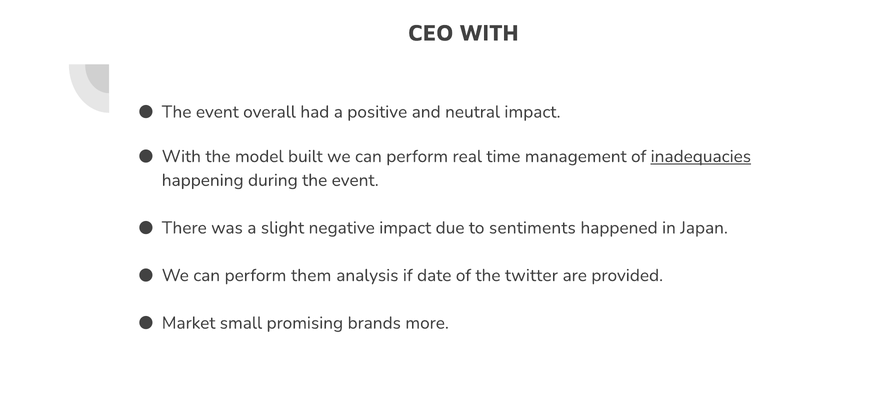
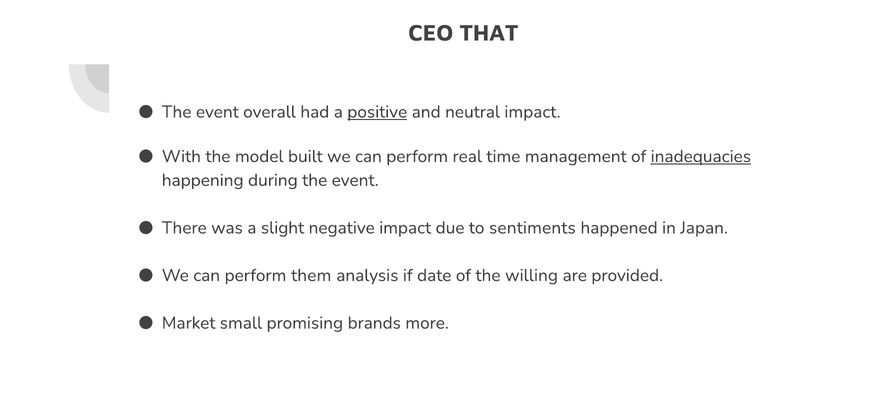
CEO WITH: WITH -> THAT (489, 33)
positive underline: none -> present (377, 112)
twitter: twitter -> willing (532, 275)
